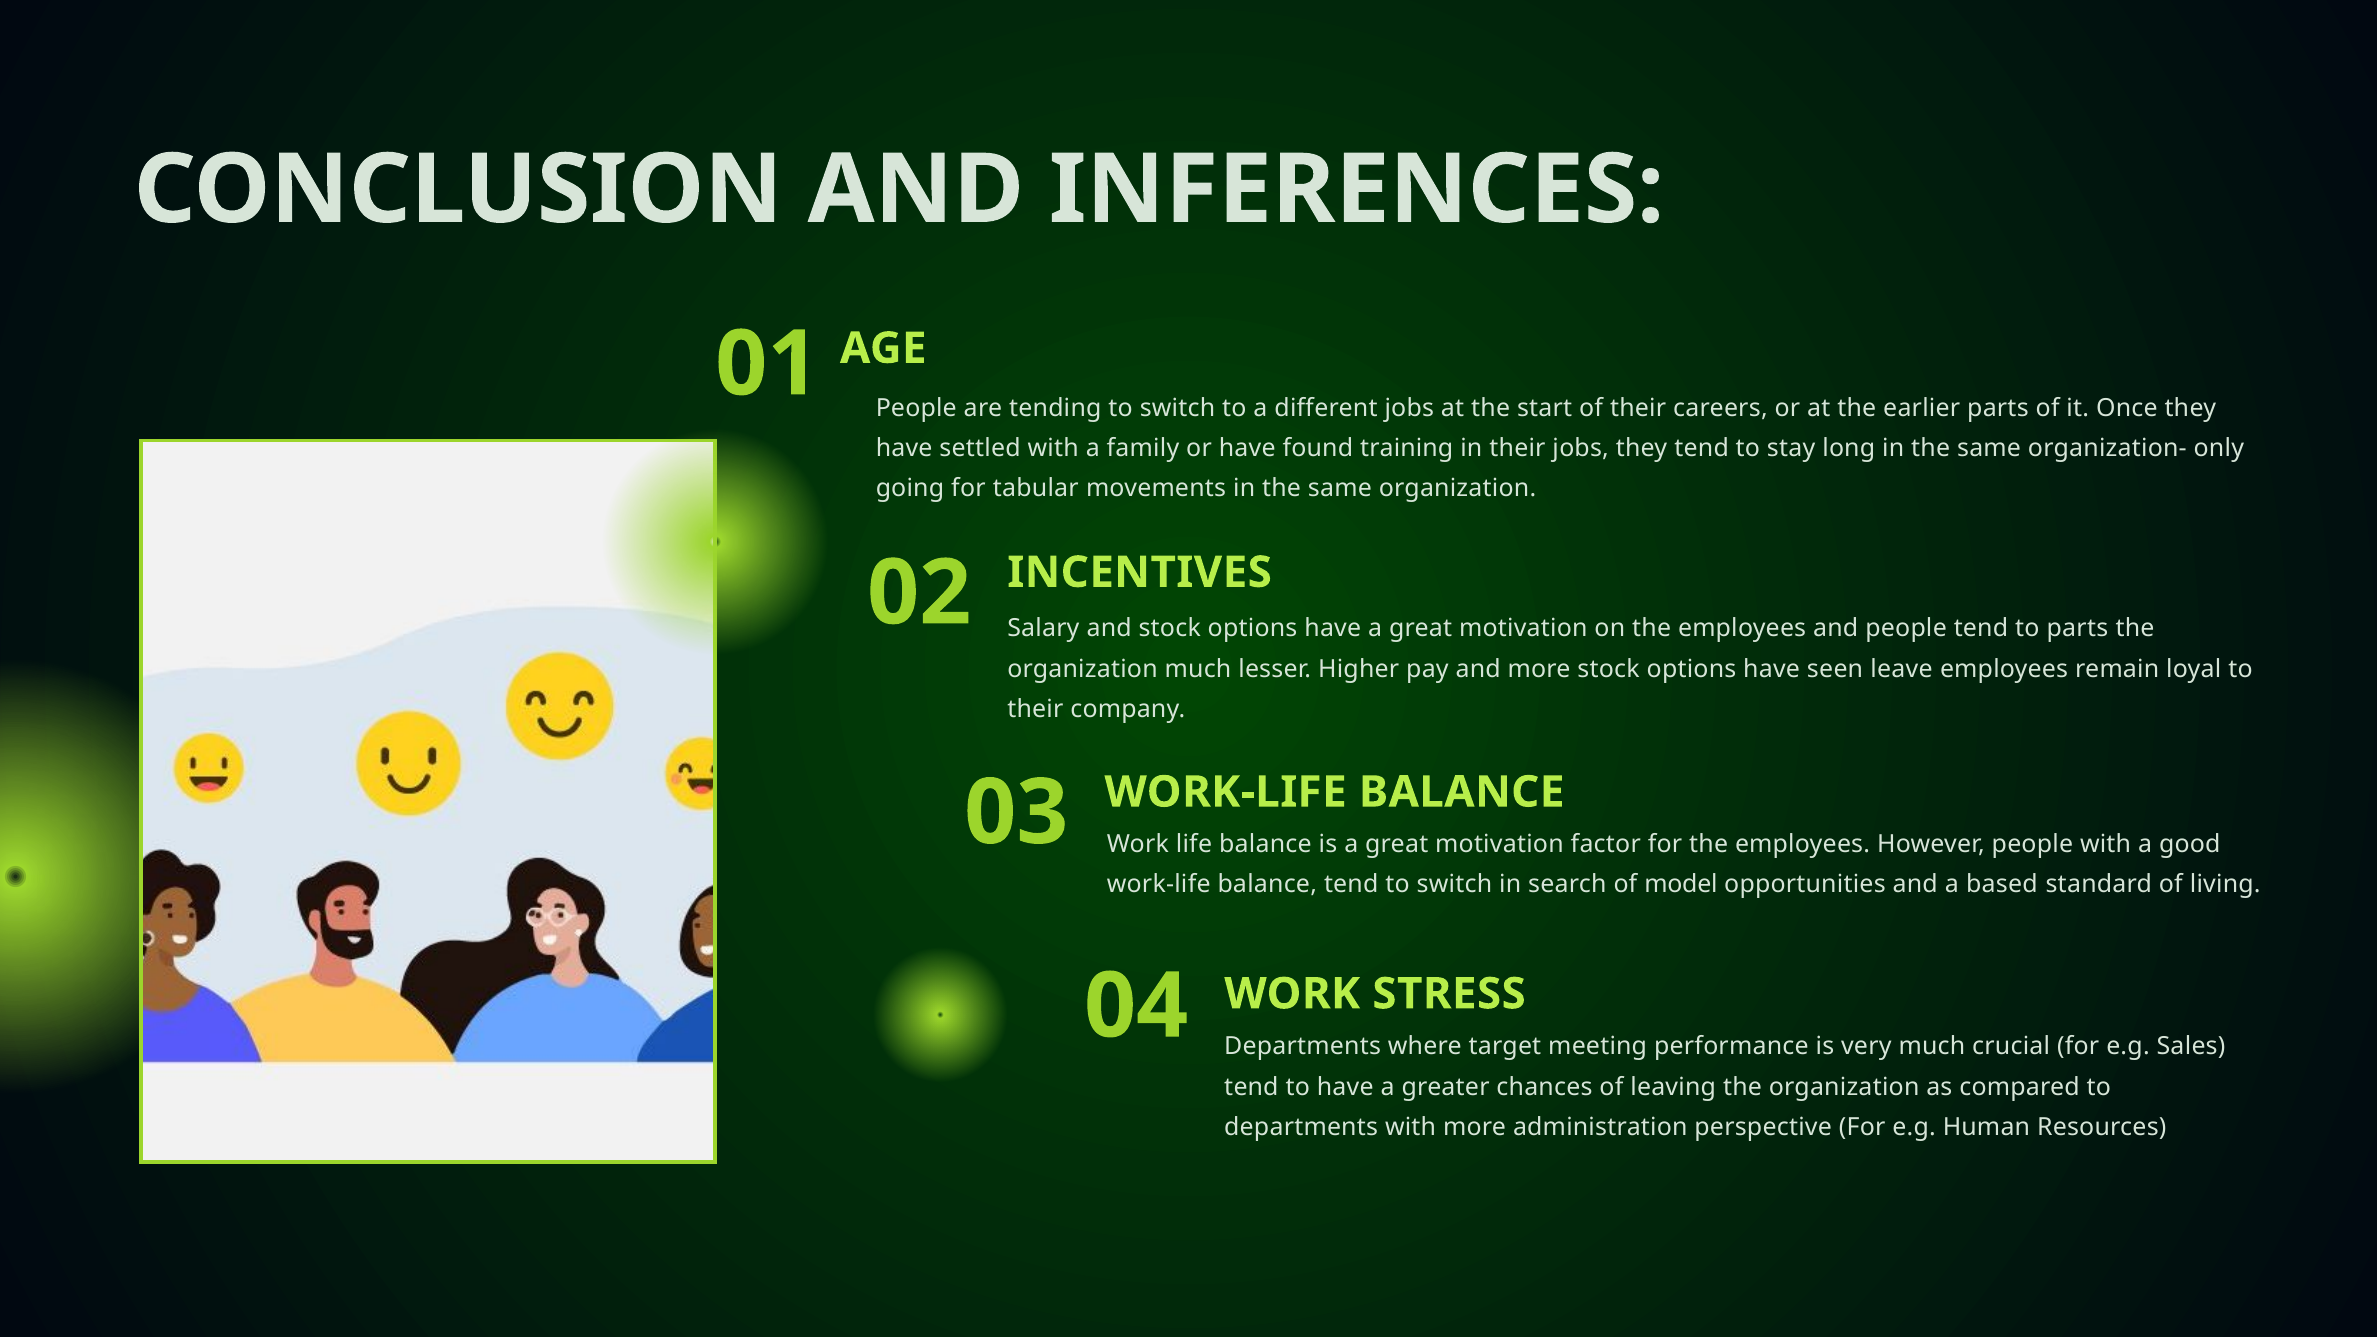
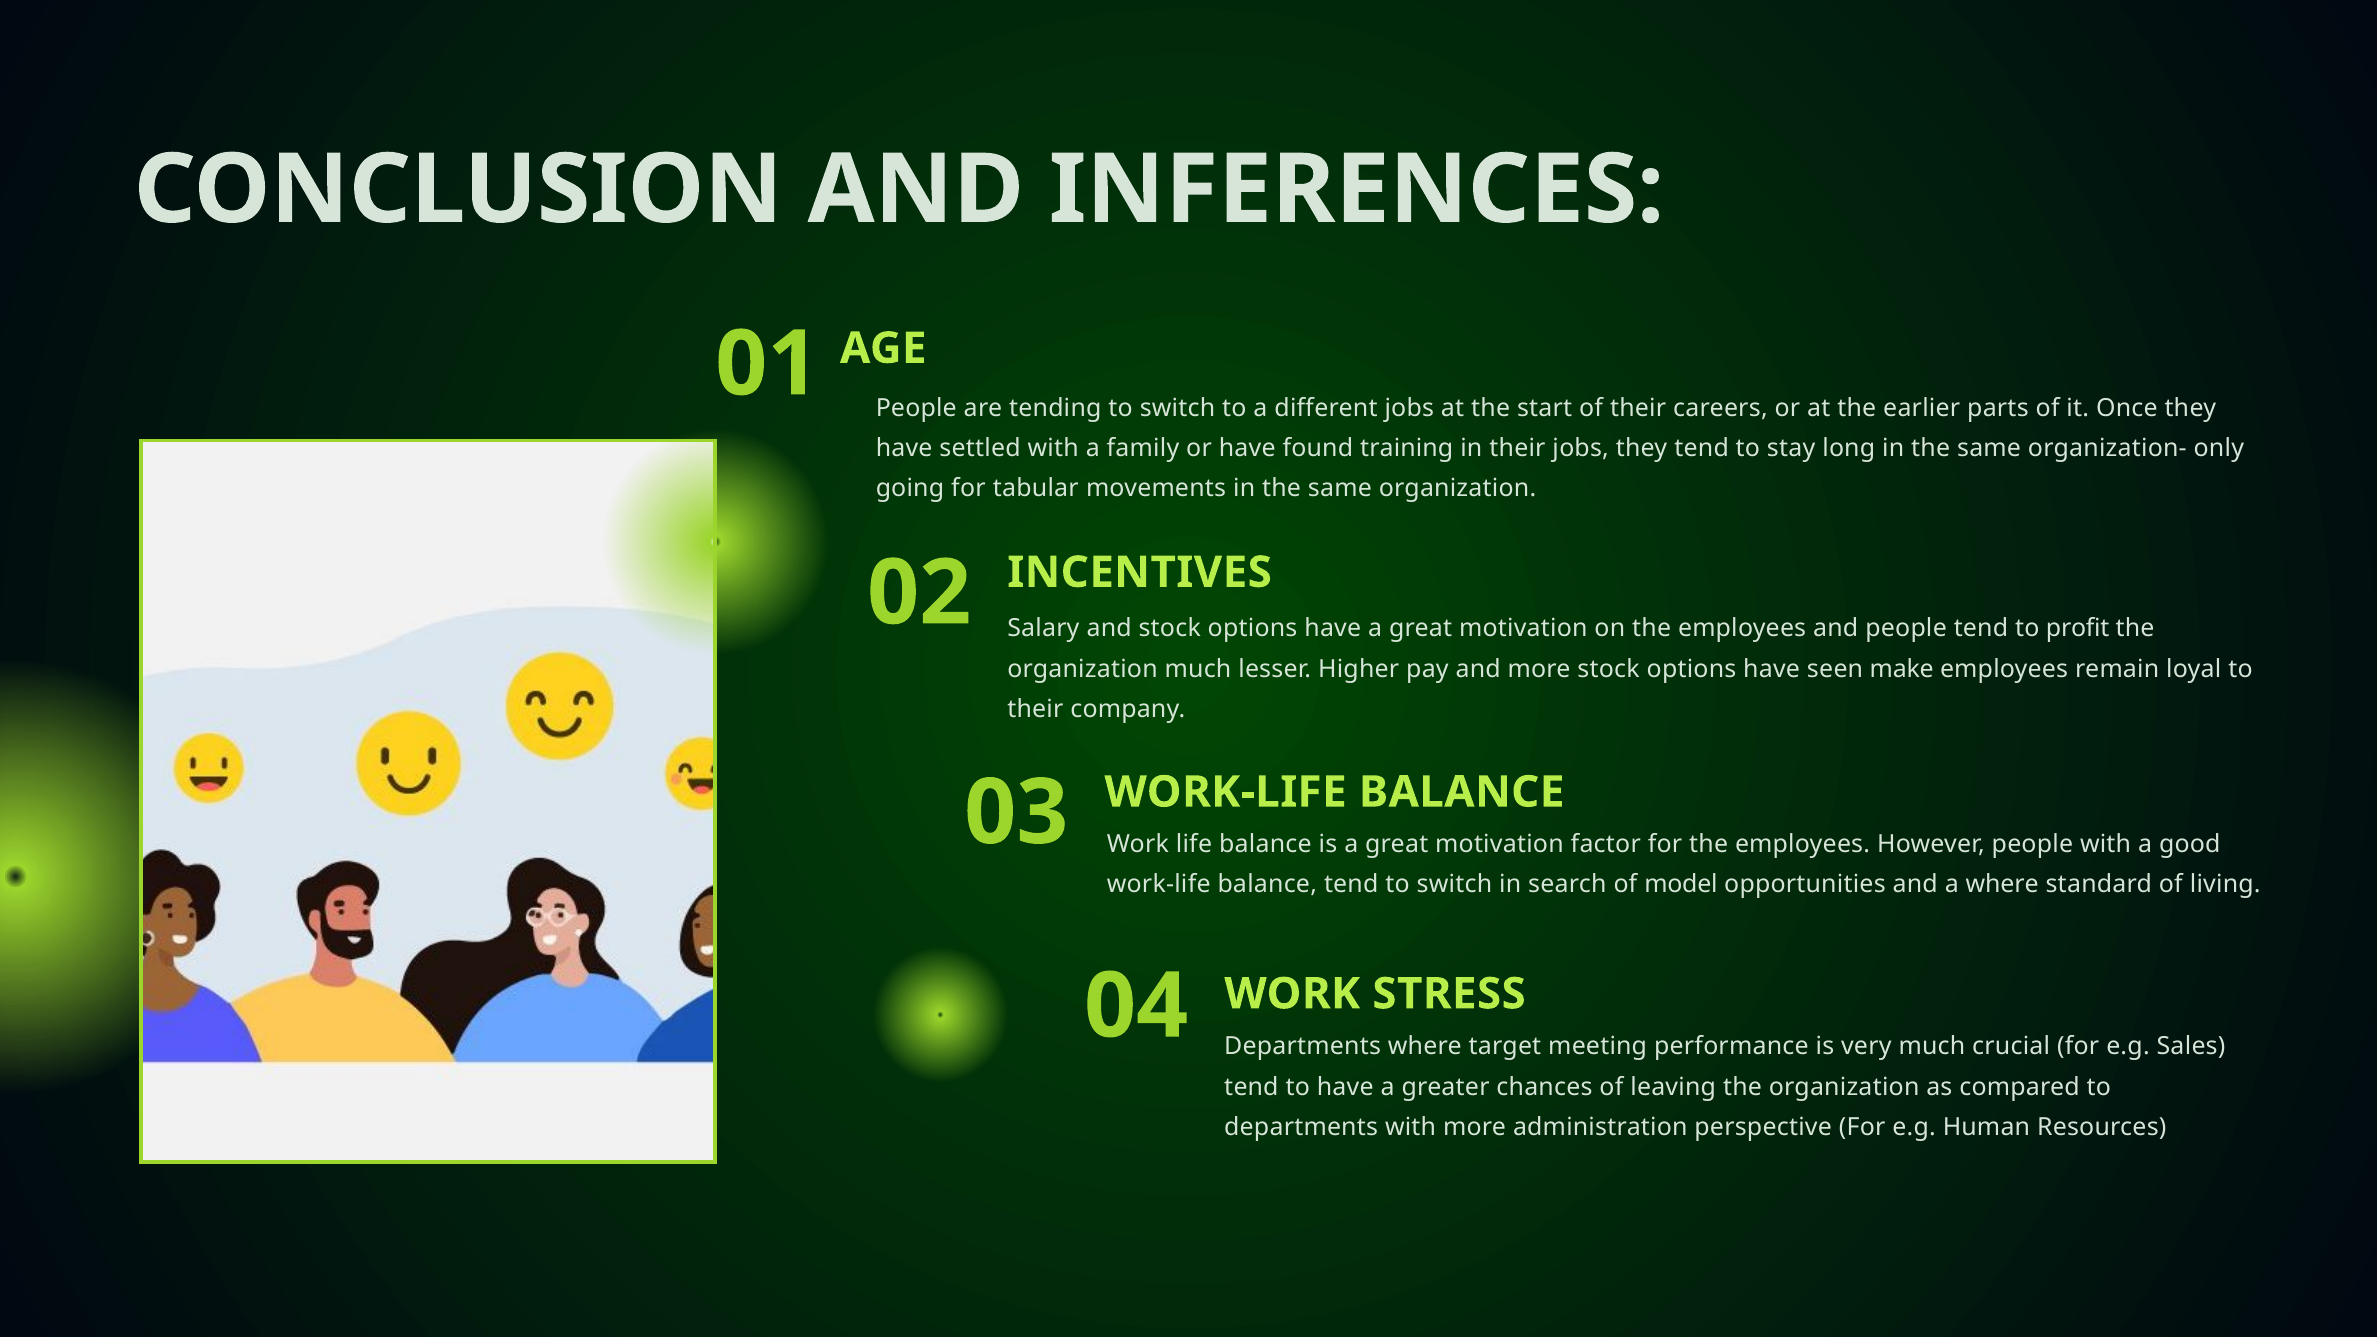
to parts: parts -> profit (2078, 629)
leave: leave -> make (1902, 669)
a based: based -> where (2002, 884)
